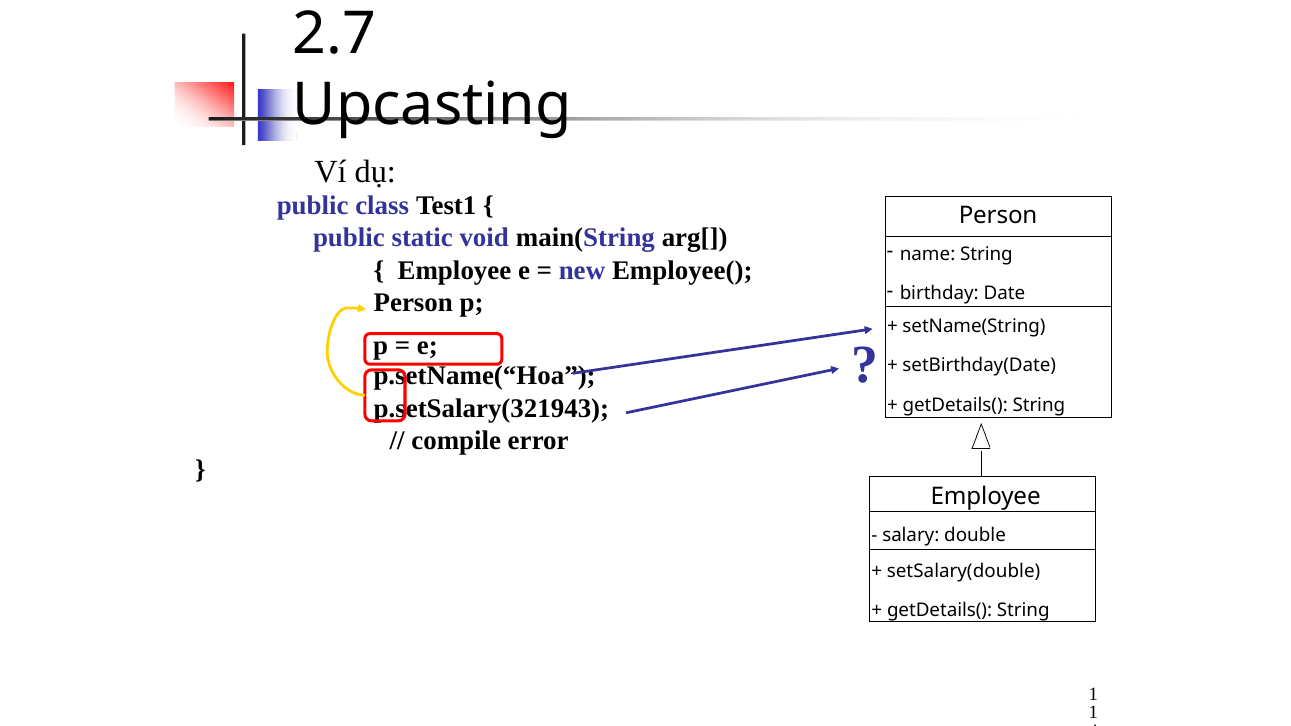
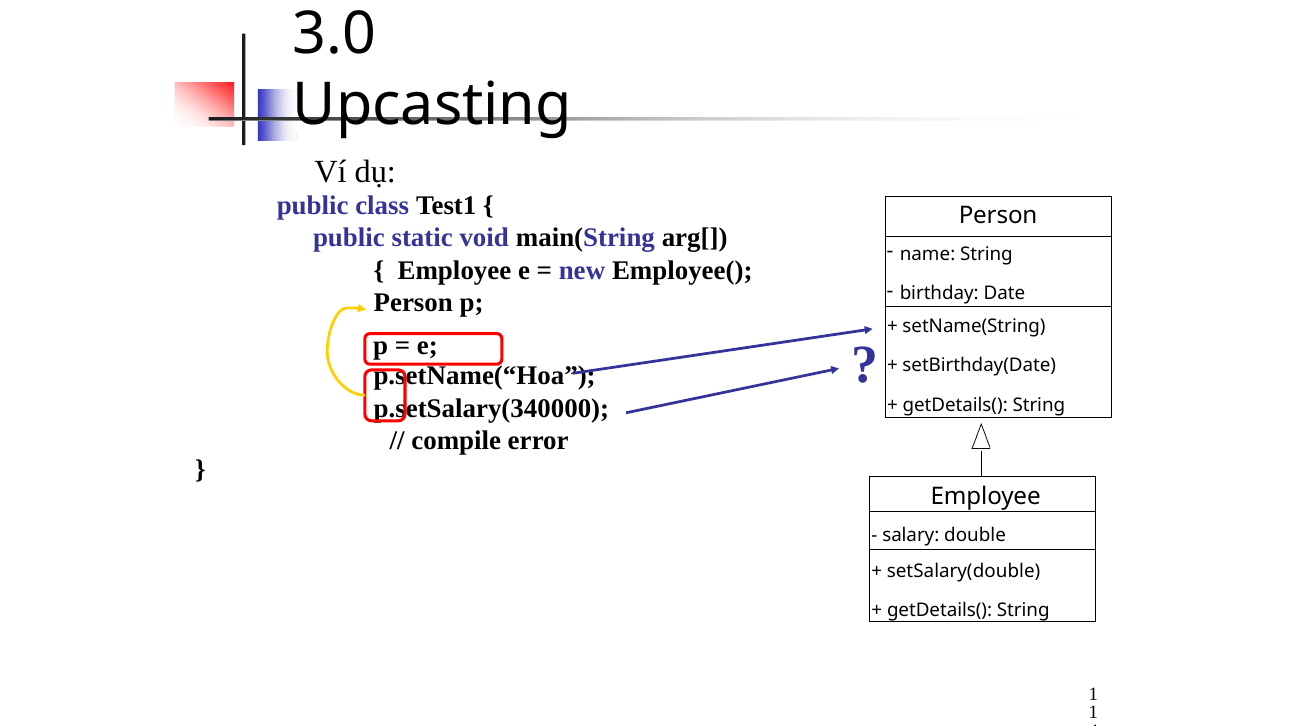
2.7: 2.7 -> 3.0 (335, 34)
p.setSalary(321943: p.setSalary(321943 -> p.setSalary(340000 (491, 408)
